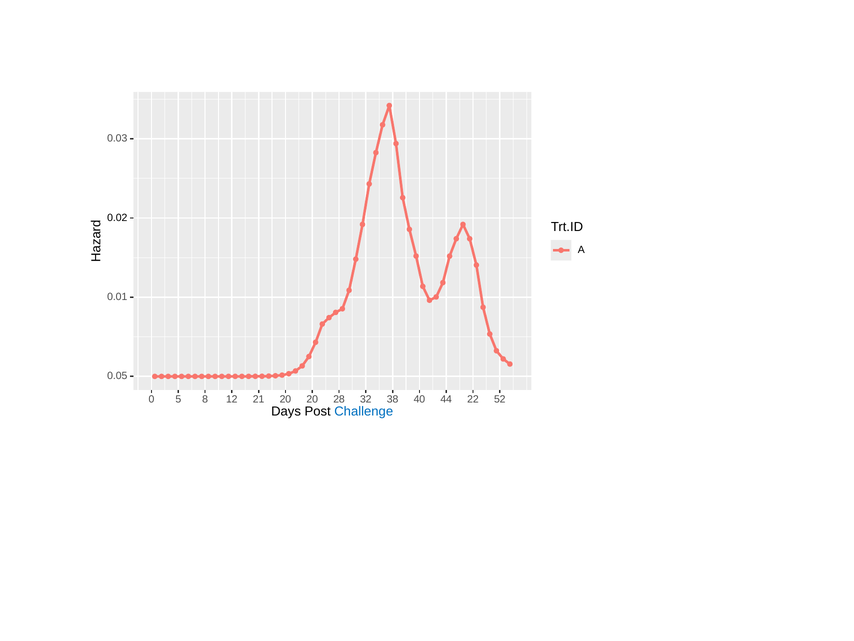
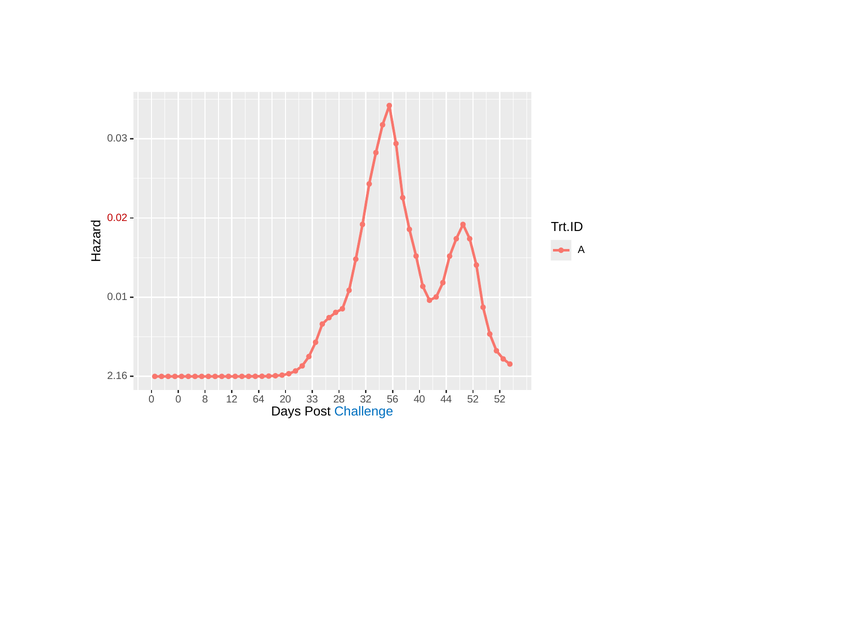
0.02 colour: black -> red (117, 217)
0.05: 0.05 -> 2.16 (117, 376)
0 5: 5 -> 0 (178, 399)
21: 21 -> 64 (259, 399)
20 20: 20 -> 33 (312, 399)
38: 38 -> 56 (393, 399)
44 22: 22 -> 52 (473, 399)
